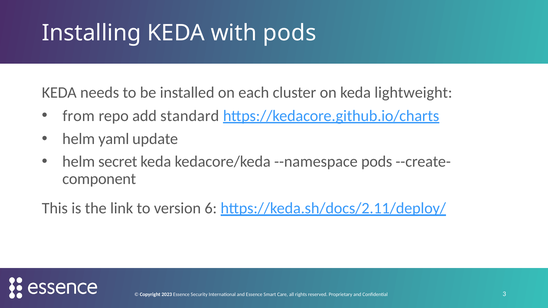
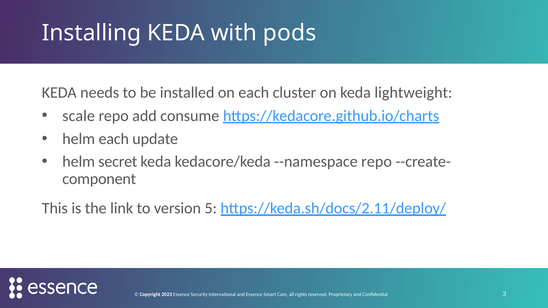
from: from -> scale (79, 116)
standard: standard -> consume (190, 116)
helm yaml: yaml -> each (114, 139)
--namespace pods: pods -> repo (377, 162)
6: 6 -> 5 (211, 209)
